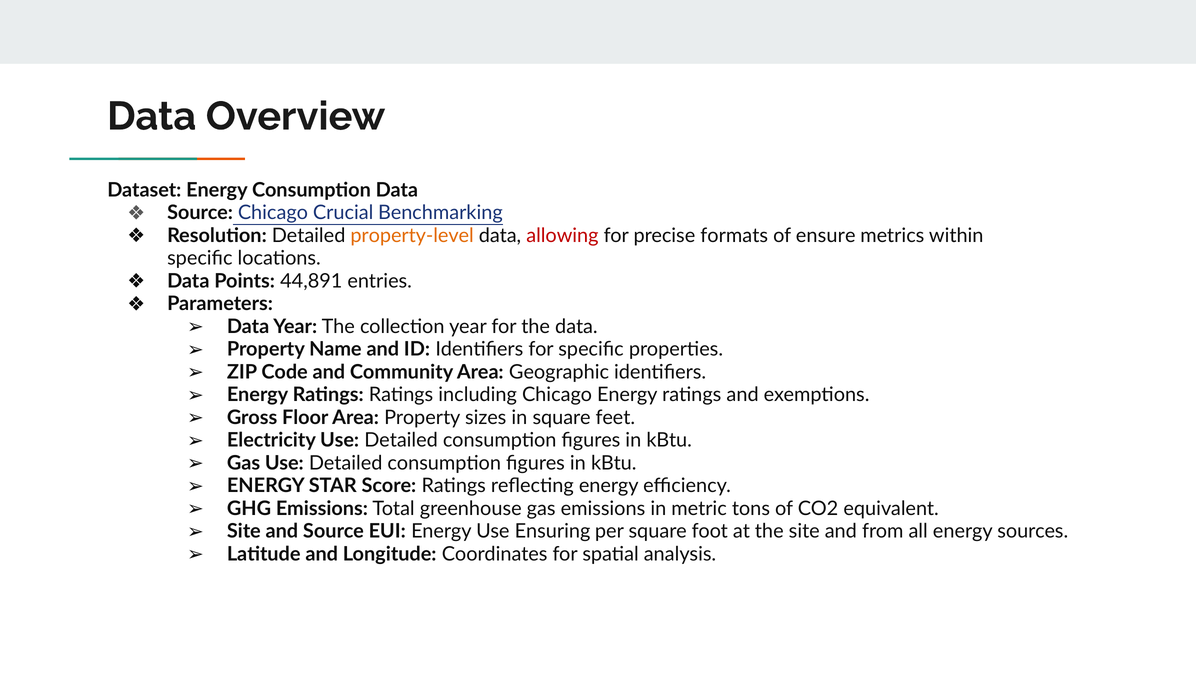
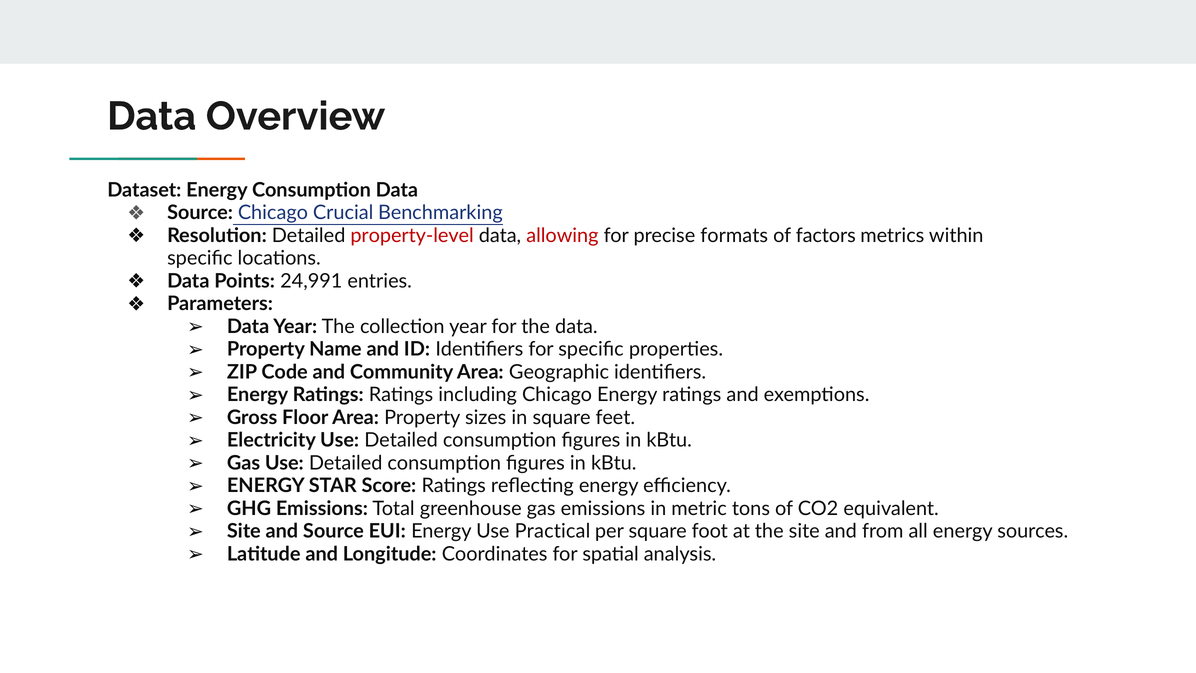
property-level colour: orange -> red (412, 235)
ensure: ensure -> factors (826, 235)
44,891: 44,891 -> 24,991 (311, 281)
Ensuring: Ensuring -> Practical (552, 531)
